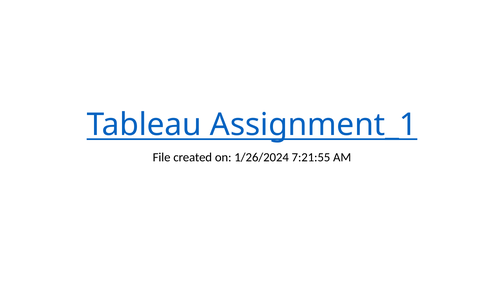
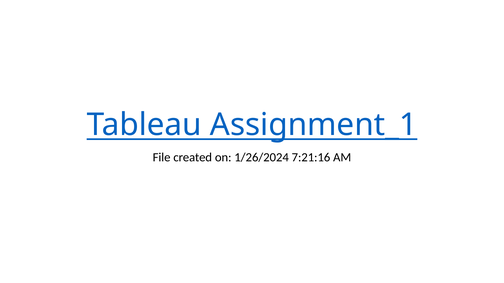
7:21:55: 7:21:55 -> 7:21:16 (311, 158)
